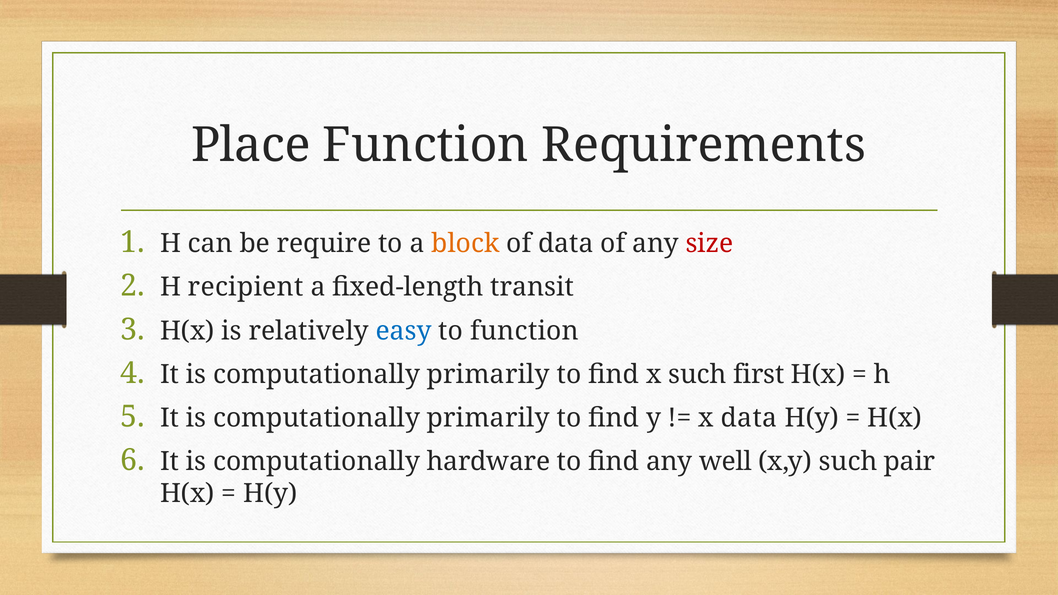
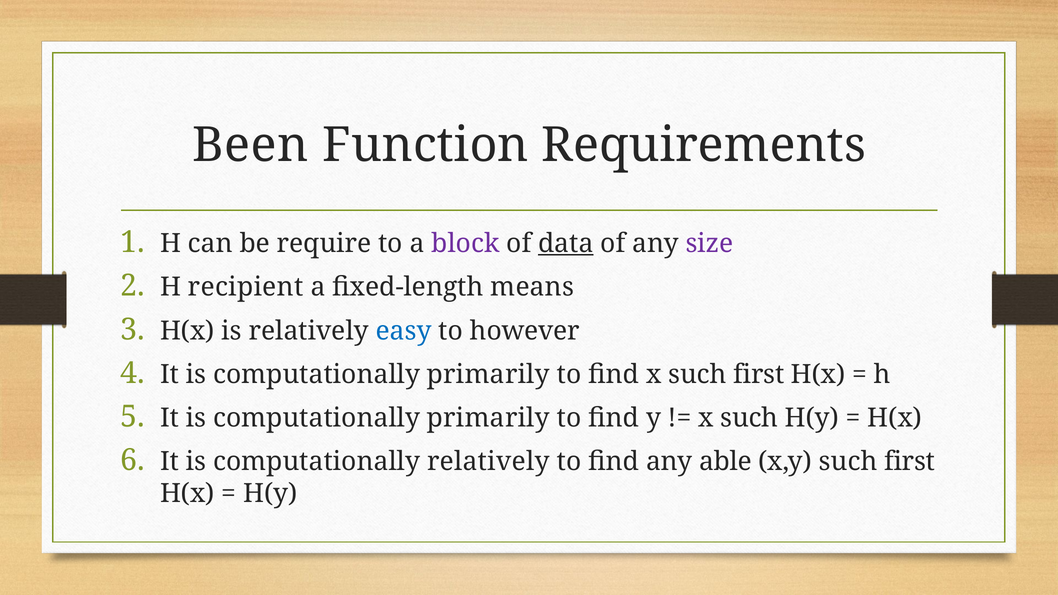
Place: Place -> Been (250, 145)
block colour: orange -> purple (465, 244)
data underline: none -> present (566, 244)
size colour: red -> purple (710, 244)
transit: transit -> means (532, 287)
to function: function -> however (525, 331)
data: data -> such (749, 418)
computationally hardware: hardware -> relatively (488, 462)
well: well -> able (725, 462)
x,y such pair: pair -> first (910, 462)
